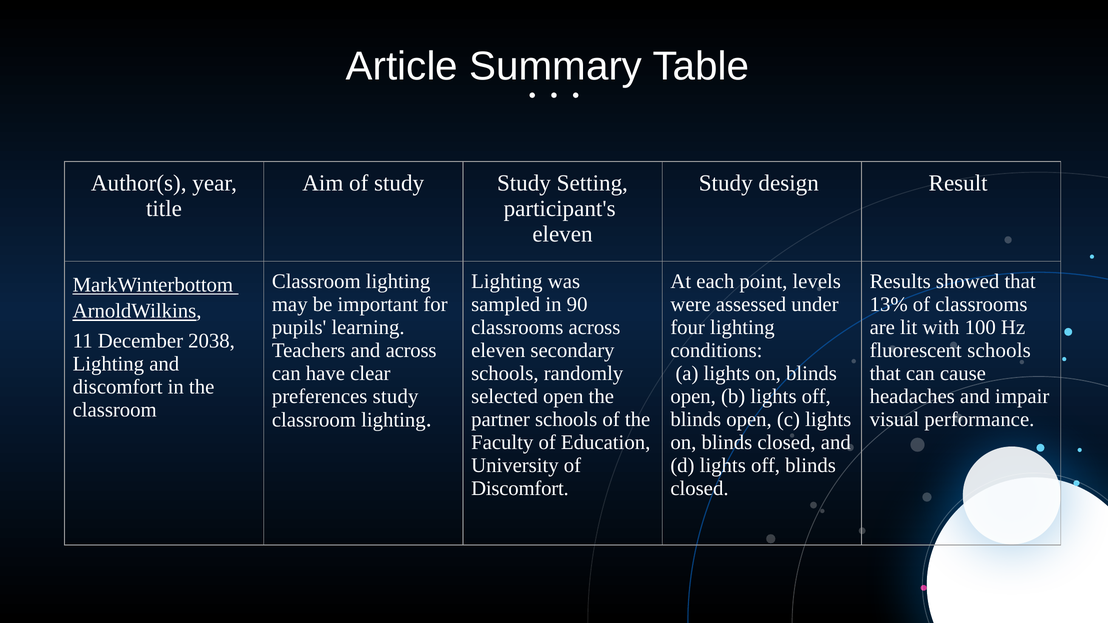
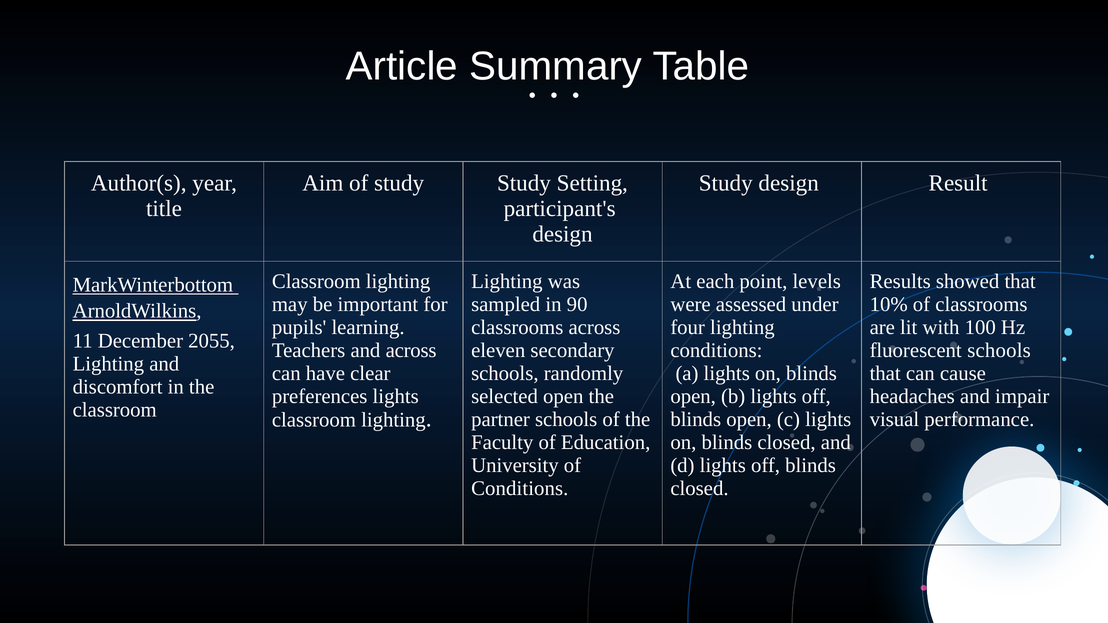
eleven: eleven -> design (562, 234)
13%: 13% -> 10% (889, 304)
2038: 2038 -> 2055 (212, 341)
preferences study: study -> lights (396, 396)
Discomfort: Discomfort -> Conditions (520, 488)
